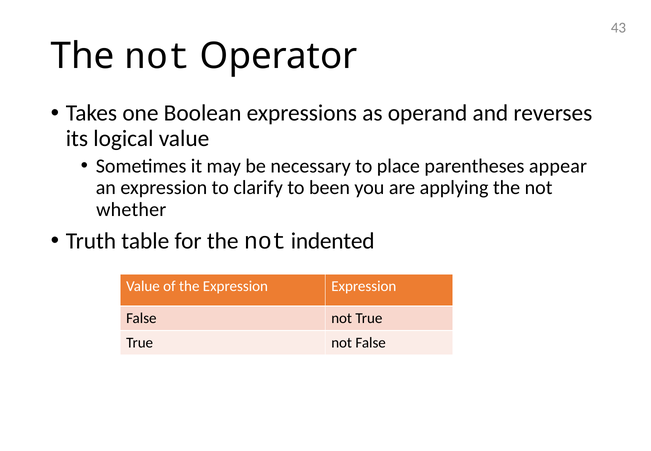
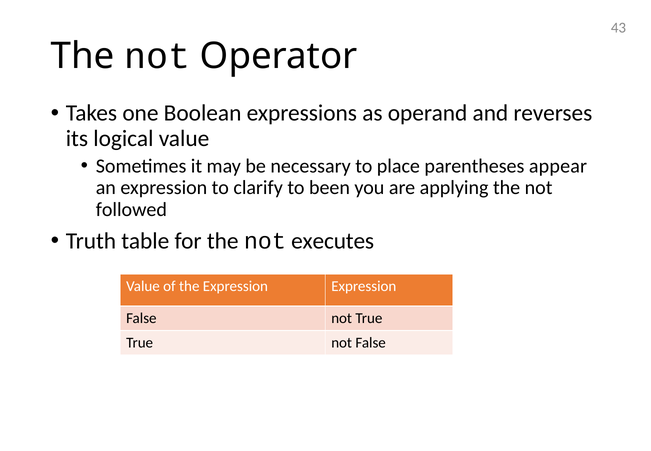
whether: whether -> followed (131, 209)
indented: indented -> executes (333, 241)
